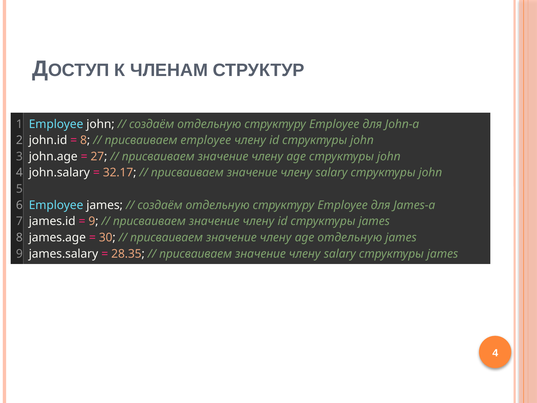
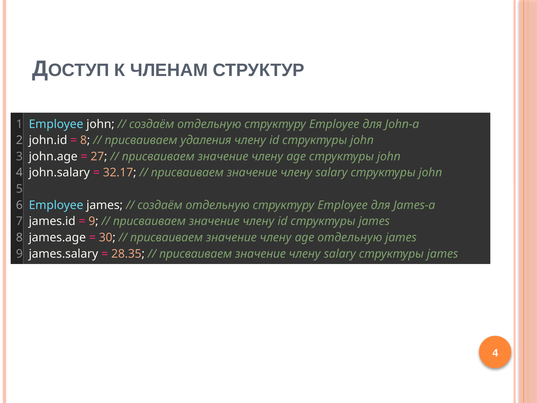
присваиваем employee: employee -> удаления (206, 140)
